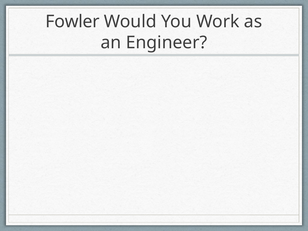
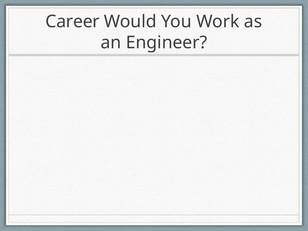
Fowler: Fowler -> Career (73, 21)
